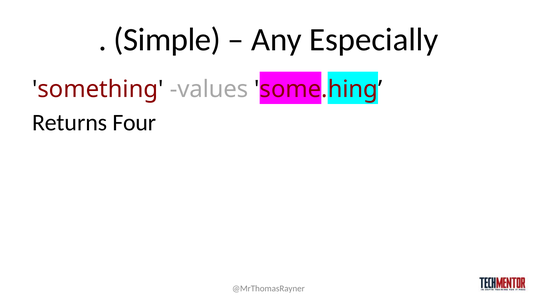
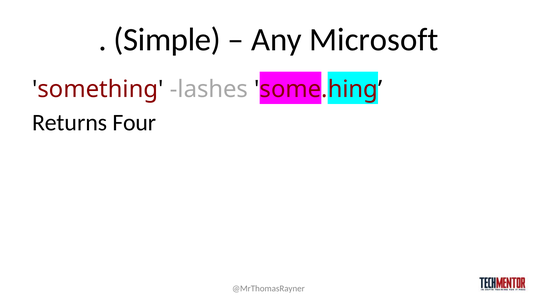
Especially: Especially -> Microsoft (374, 40)
values: values -> lashes (209, 89)
